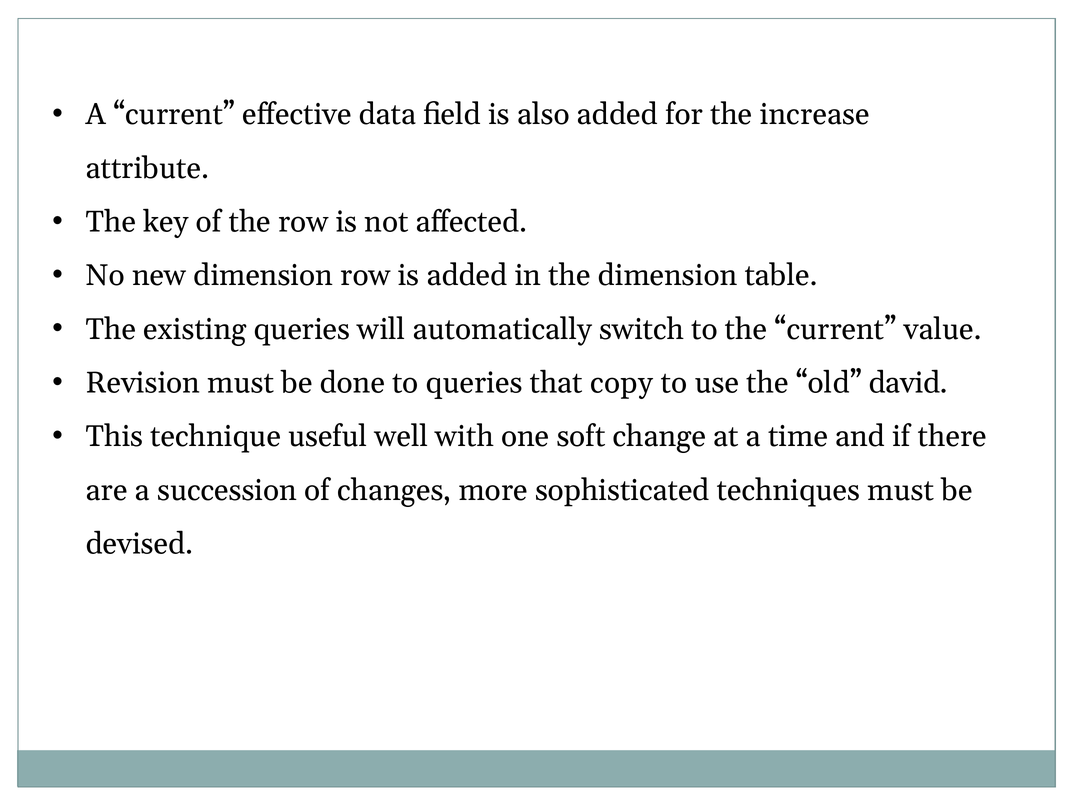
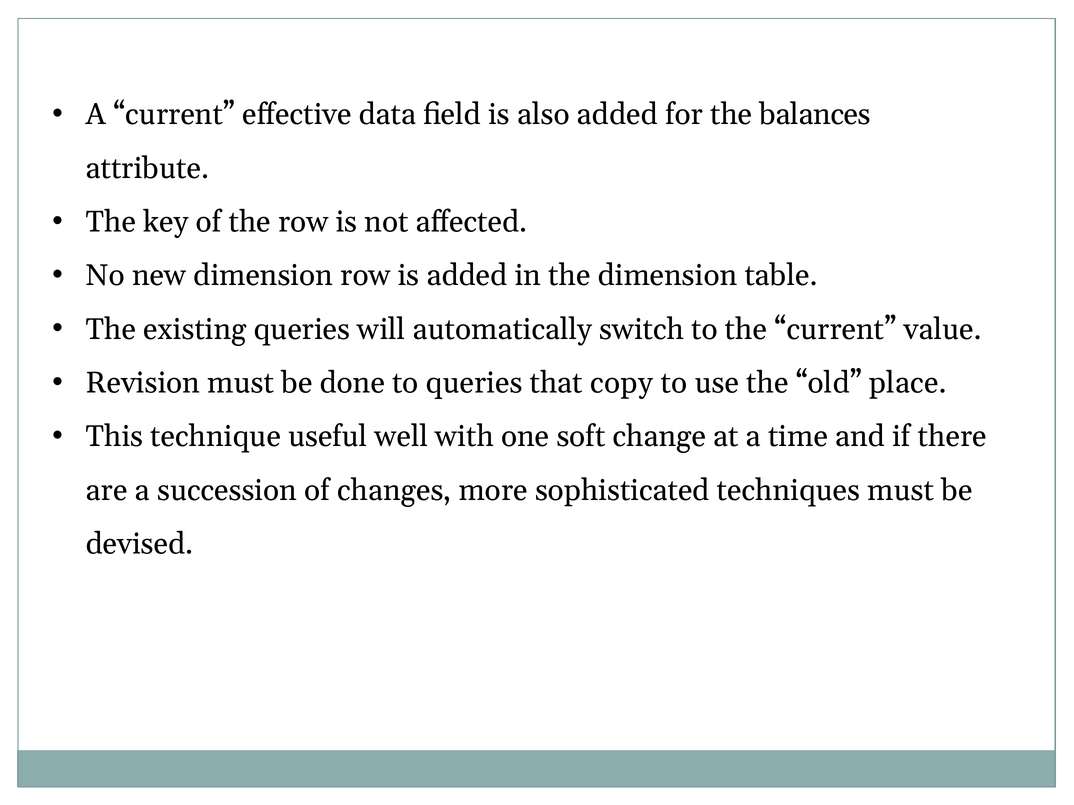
increase: increase -> balances (815, 115)
david: david -> place (908, 383)
